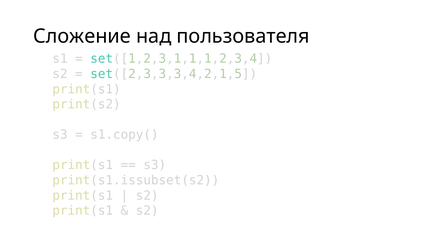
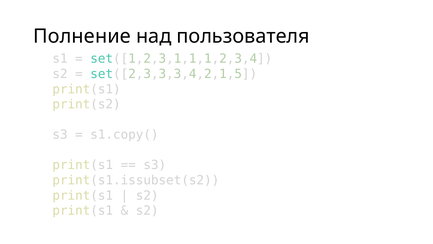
Сложение: Сложение -> Полнение (82, 36)
